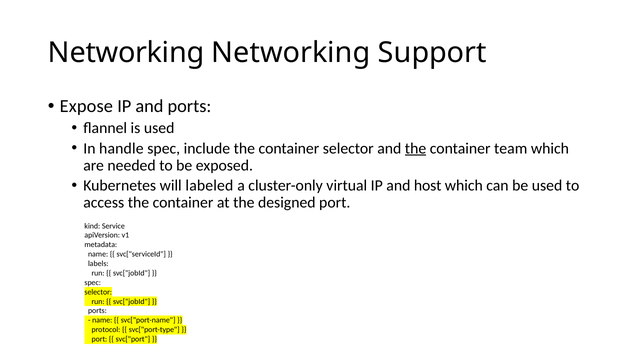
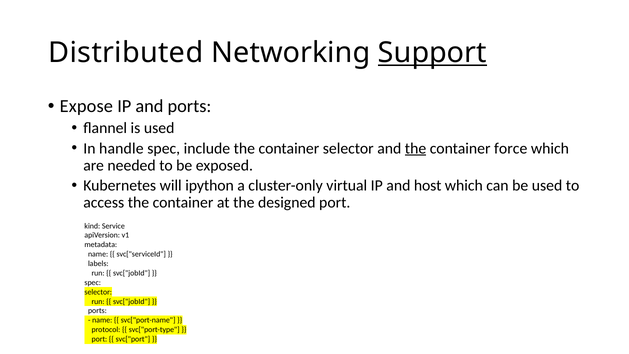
Networking: Networking -> Distributed (126, 53)
Support underline: none -> present (432, 53)
team: team -> force (511, 148)
labeled: labeled -> ipython (210, 185)
